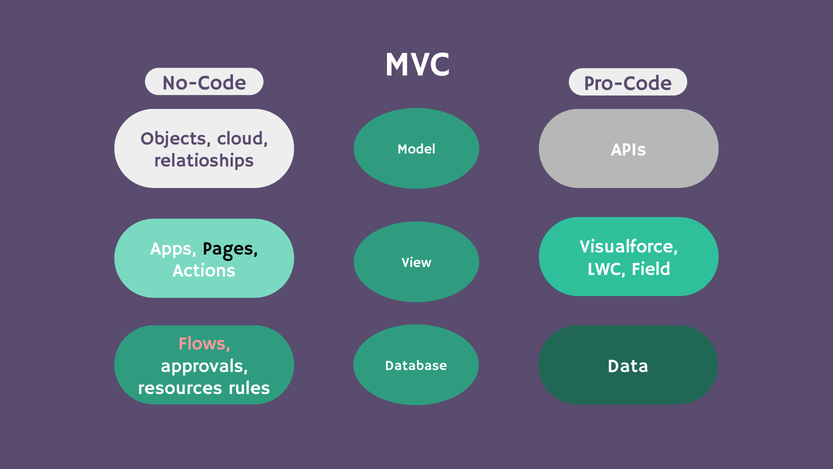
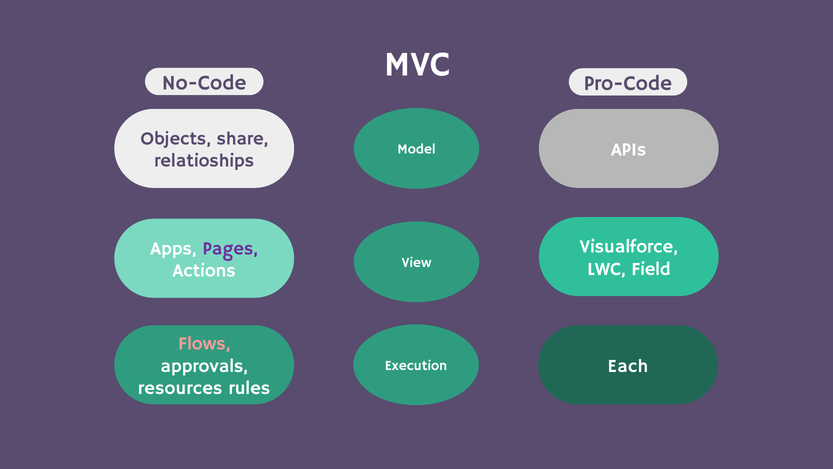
cloud: cloud -> share (242, 138)
Pages colour: black -> purple (230, 248)
Data: Data -> Each (628, 366)
Database: Database -> Execution (416, 365)
